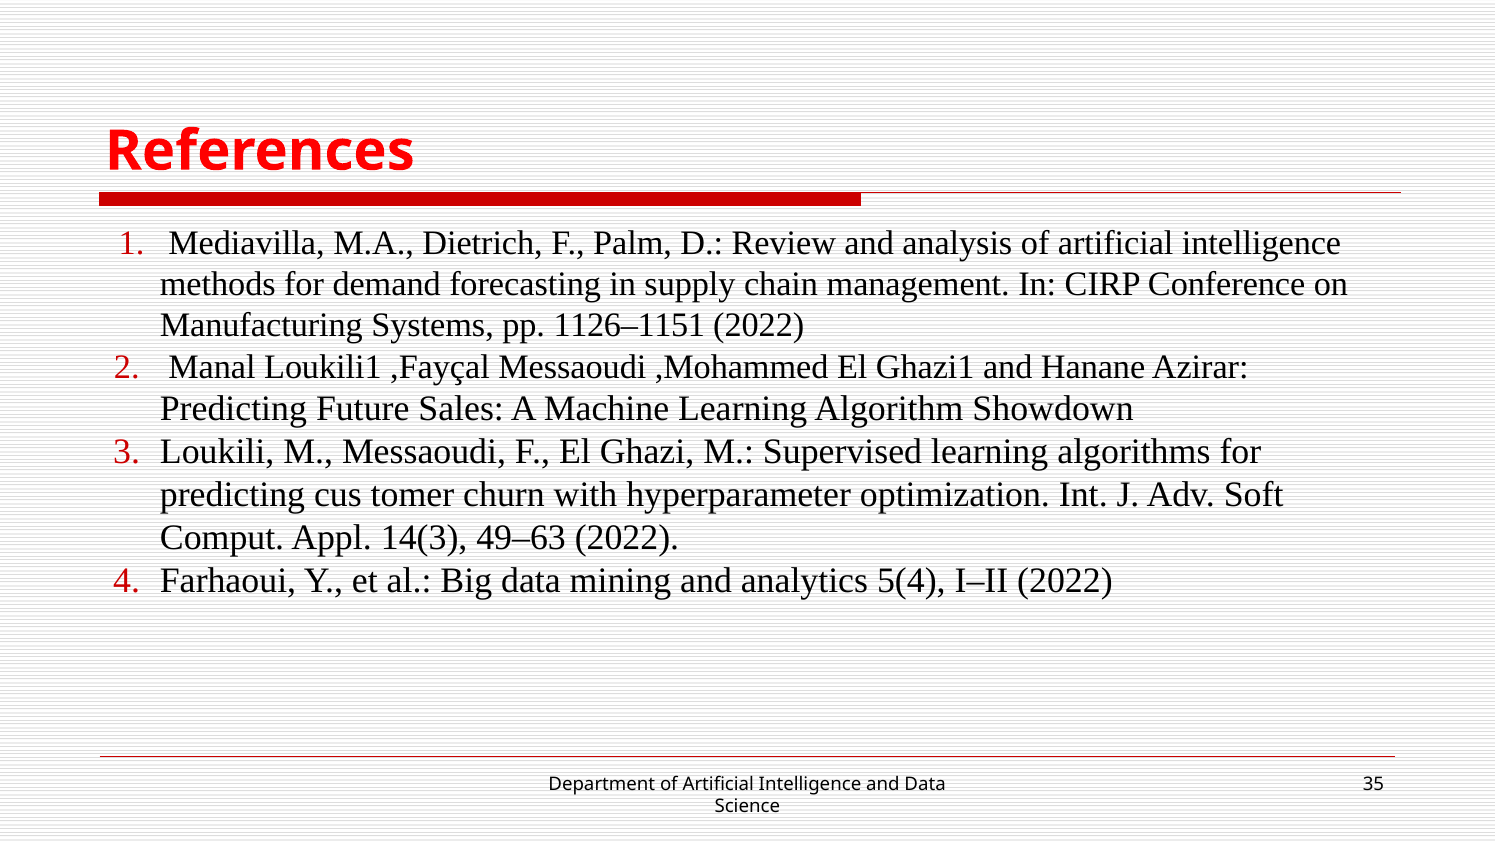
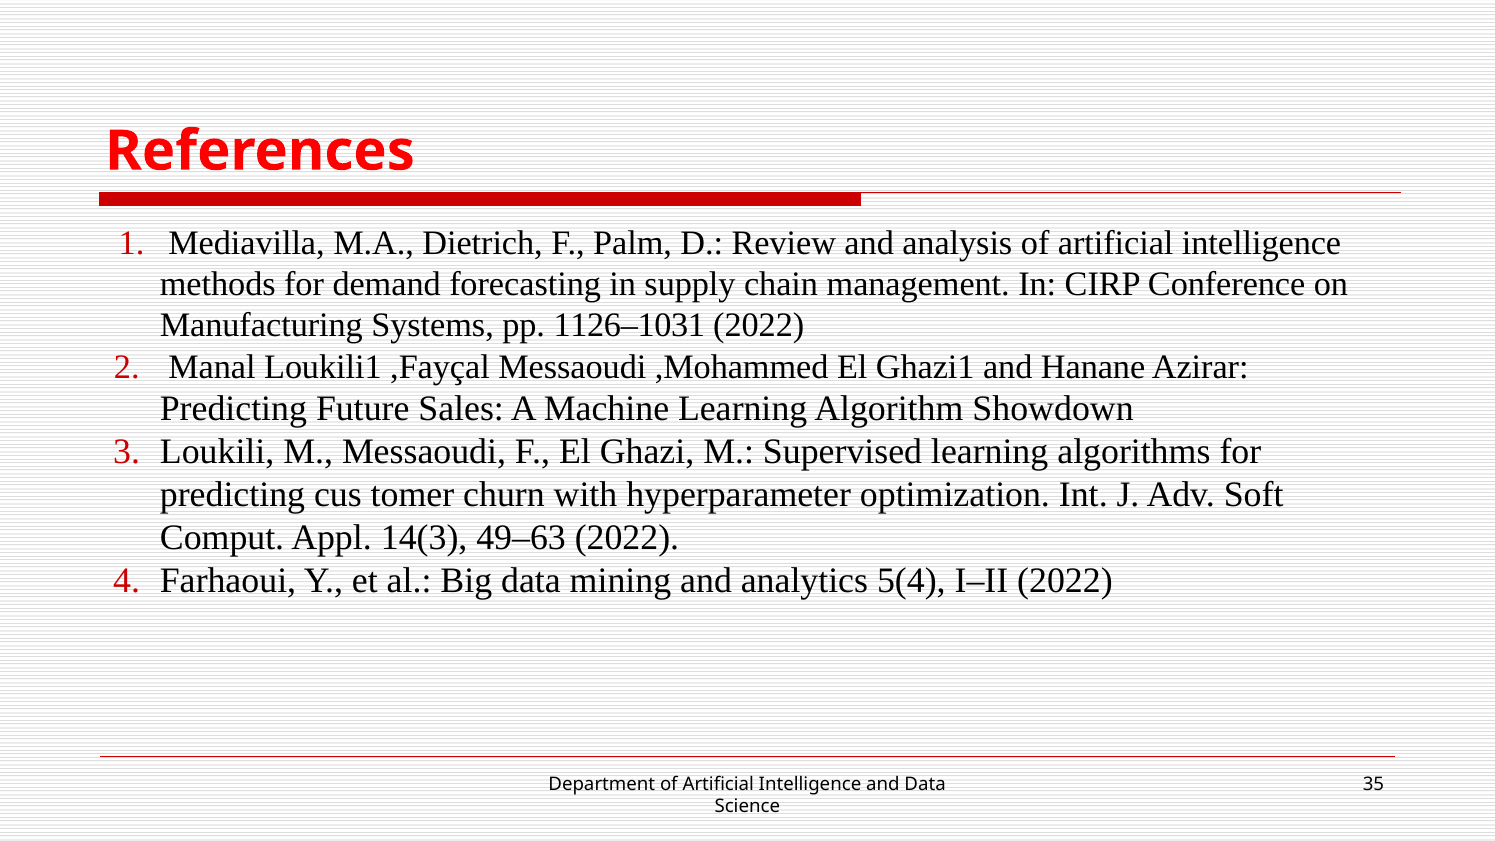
1126–1151: 1126–1151 -> 1126–1031 (629, 326)
